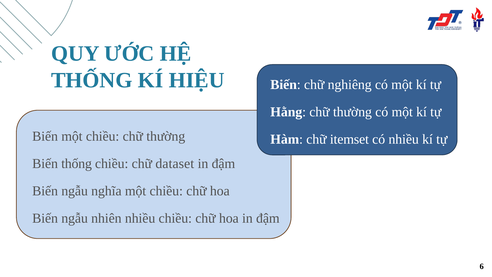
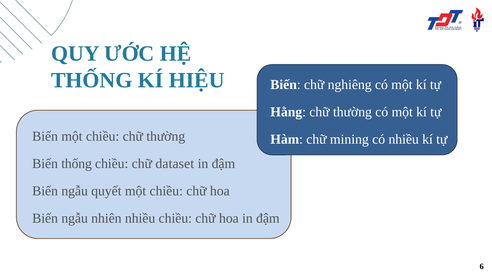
itemset: itemset -> mining (349, 139)
nghĩa: nghĩa -> quyết (106, 191)
